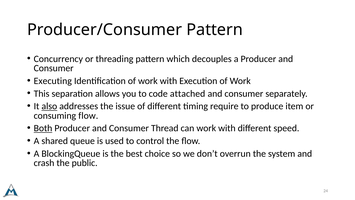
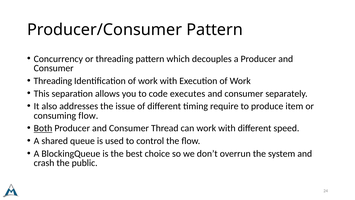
Executing: Executing -> Threading (53, 81)
attached: attached -> executes (188, 93)
also underline: present -> none (49, 106)
